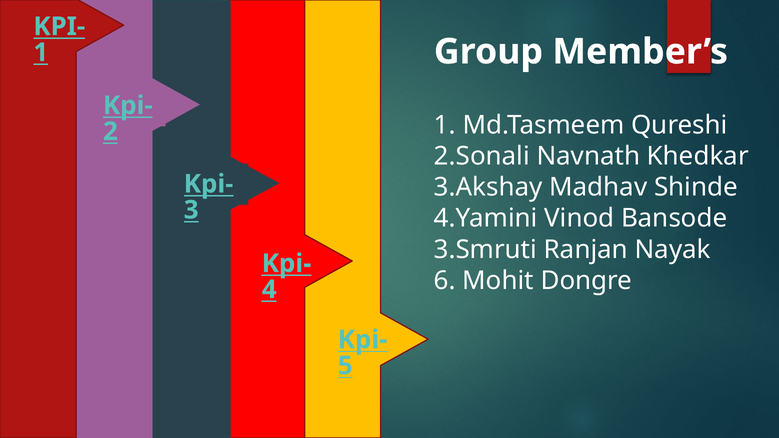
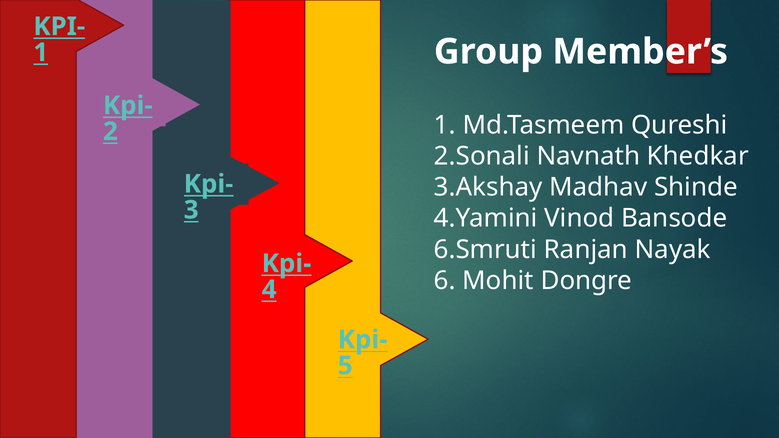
3.Smruti: 3.Smruti -> 6.Smruti (485, 250)
